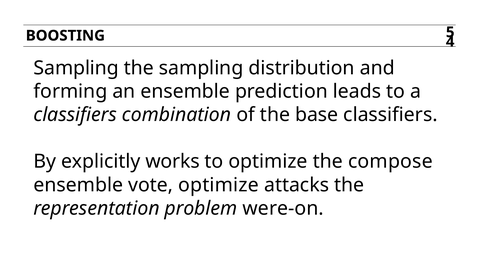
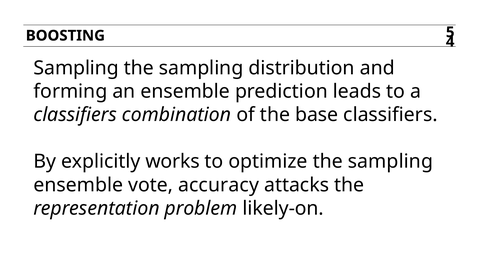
optimize the compose: compose -> sampling (390, 162)
vote optimize: optimize -> accuracy (219, 185)
were-on: were-on -> likely-on (283, 208)
